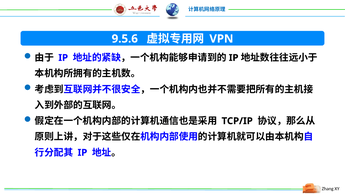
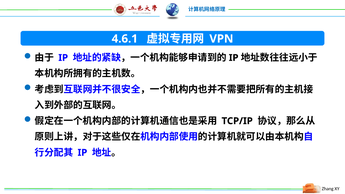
9.5.6: 9.5.6 -> 4.6.1 (125, 39)
